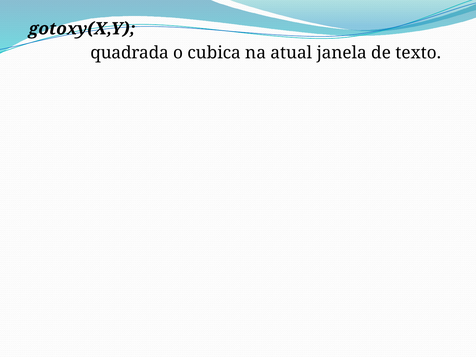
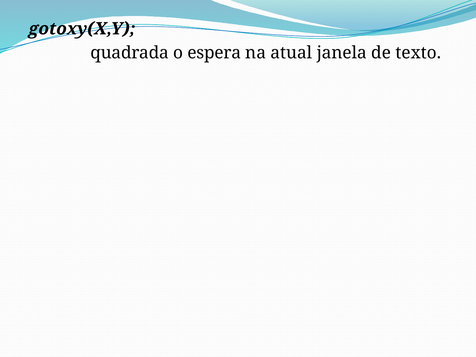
cubica: cubica -> espera (214, 53)
